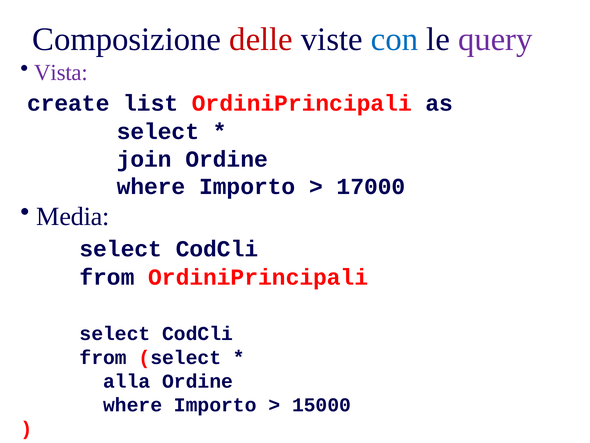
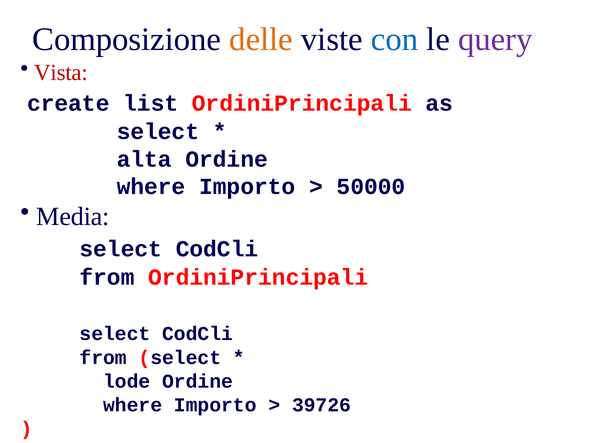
delle colour: red -> orange (261, 39)
Vista colour: purple -> red (61, 72)
join: join -> alta (144, 159)
17000: 17000 -> 50000 (371, 186)
alla: alla -> lode (127, 381)
15000: 15000 -> 39726 (322, 405)
